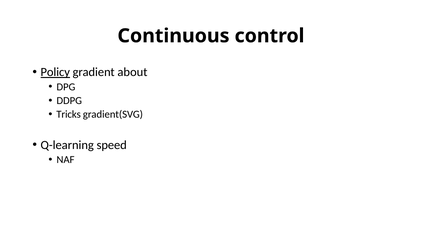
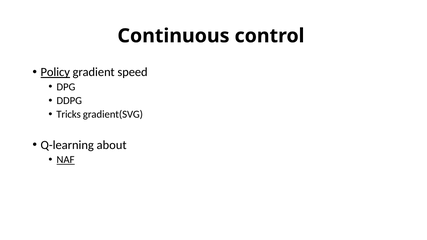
about: about -> speed (133, 72)
speed: speed -> about (112, 145)
NAF underline: none -> present (66, 160)
